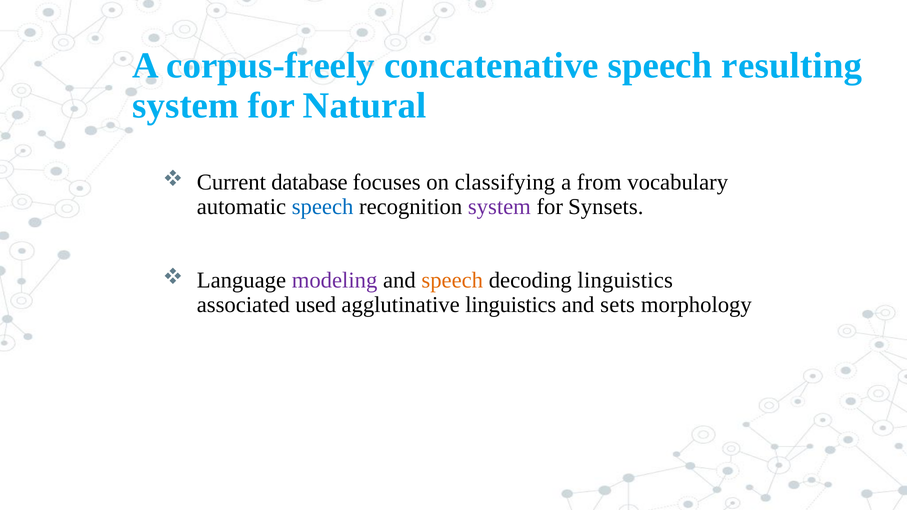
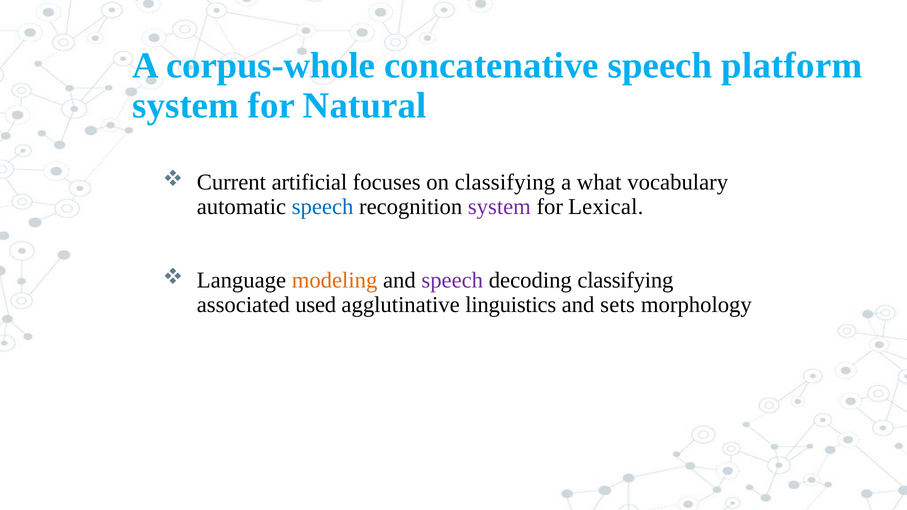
corpus-freely: corpus-freely -> corpus-whole (271, 66)
resulting: resulting -> platform (792, 66)
database: database -> artificial (309, 182)
from: from -> what (599, 182)
Synsets: Synsets -> Lexical (606, 207)
modeling colour: purple -> orange (335, 280)
speech colour: orange -> purple (452, 280)
decoding linguistics: linguistics -> classifying (625, 280)
